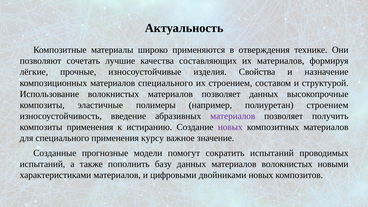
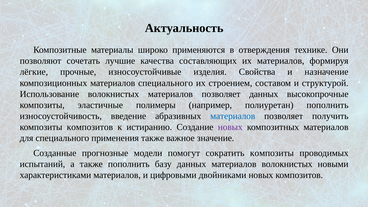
полиуретан строением: строением -> пополнить (328, 105)
материалов colour: purple -> blue (233, 116)
композиты применения: применения -> композитов (90, 127)
применения курсу: курсу -> также (153, 138)
сократить испытаний: испытаний -> композиты (272, 153)
